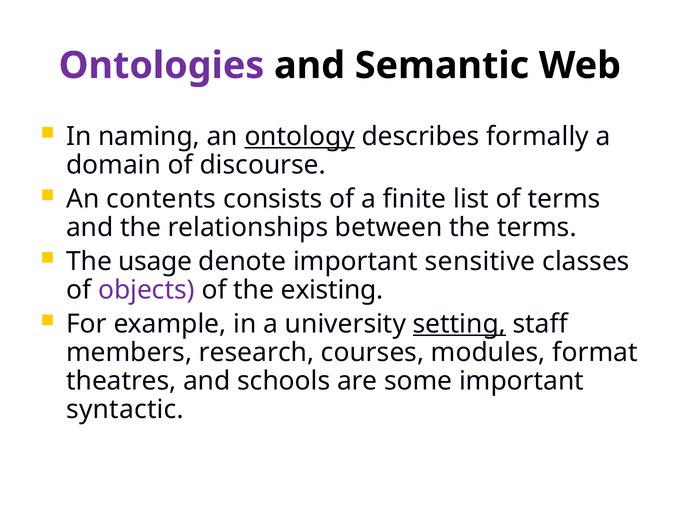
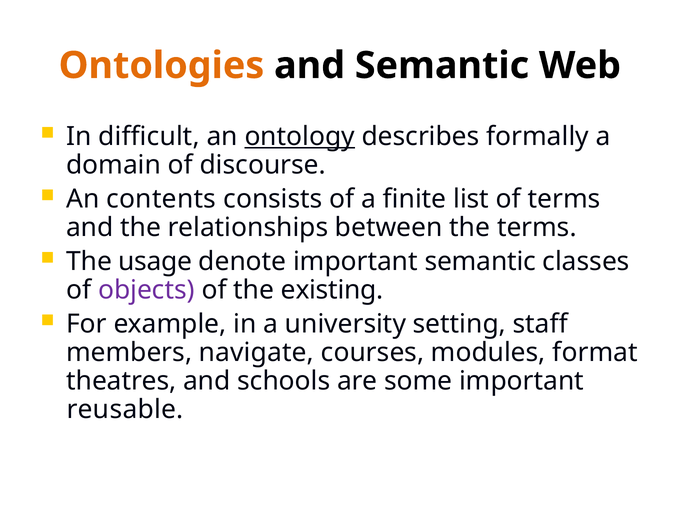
Ontologies colour: purple -> orange (161, 66)
naming: naming -> difficult (149, 136)
important sensitive: sensitive -> semantic (480, 261)
setting underline: present -> none (459, 324)
research: research -> navigate (256, 352)
syntactic: syntactic -> reusable (125, 409)
